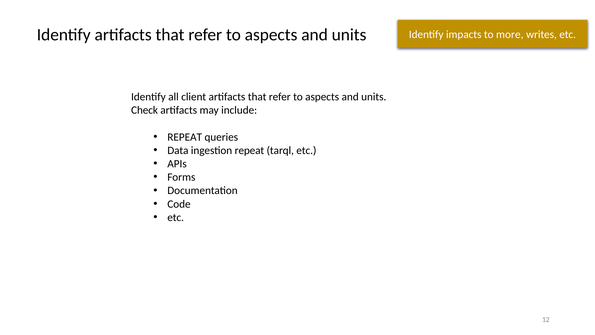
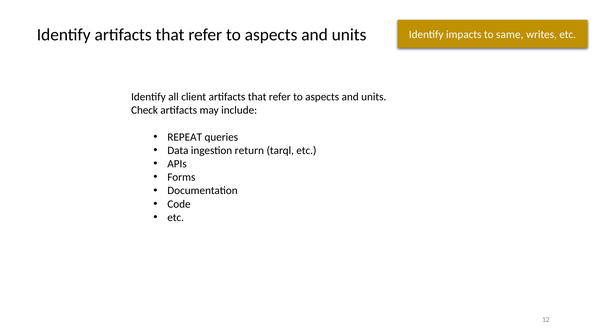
more: more -> same (510, 35)
ingestion repeat: repeat -> return (249, 150)
